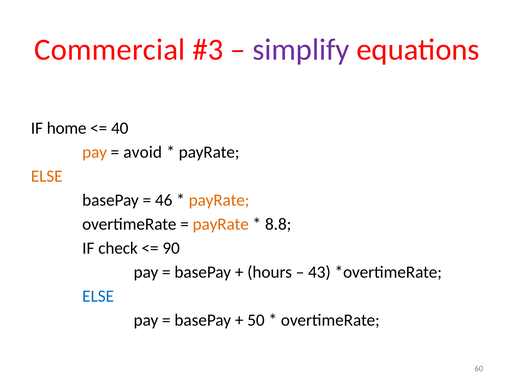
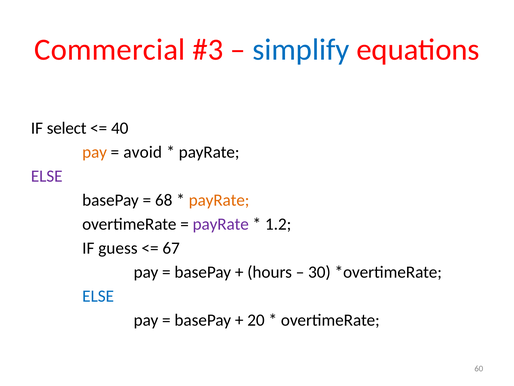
simplify colour: purple -> blue (301, 50)
home: home -> select (67, 128)
ELSE colour: orange -> purple (47, 176)
46: 46 -> 68 (164, 200)
payRate colour: orange -> purple (221, 224)
8.8: 8.8 -> 1.2 (278, 224)
check: check -> guess (118, 248)
90: 90 -> 67 (171, 248)
43: 43 -> 30 (319, 272)
50: 50 -> 20 (256, 320)
